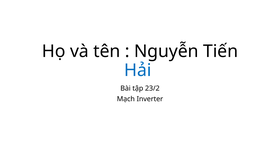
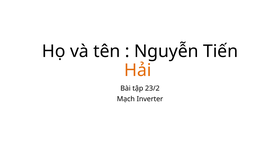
Hải colour: blue -> orange (138, 70)
